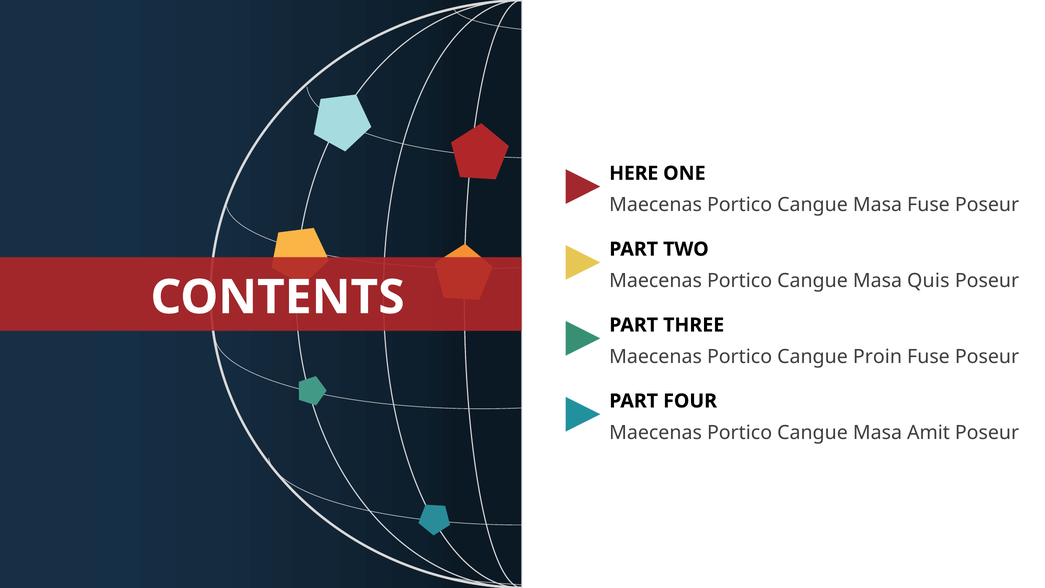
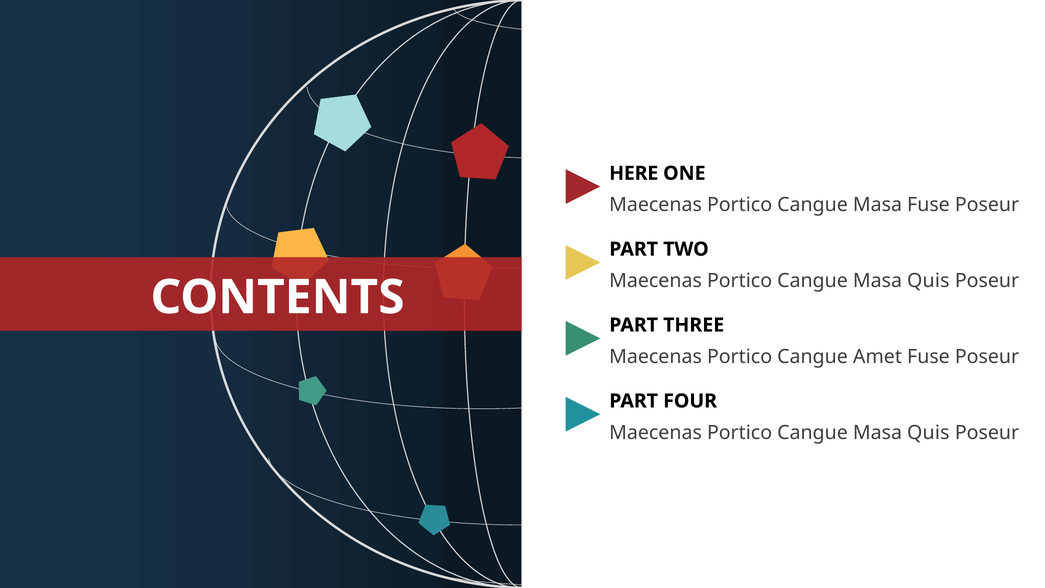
Proin: Proin -> Amet (877, 357)
Amit: Amit -> Quis (928, 433)
